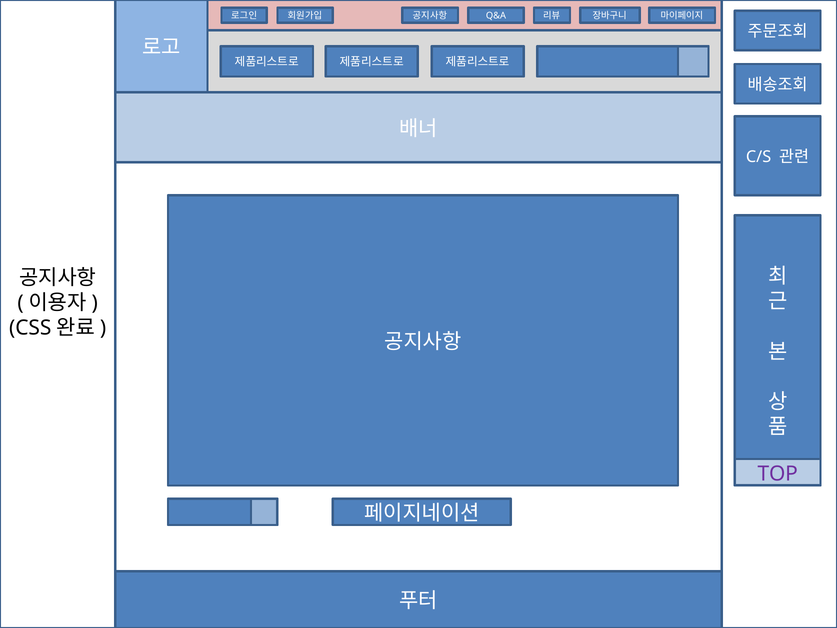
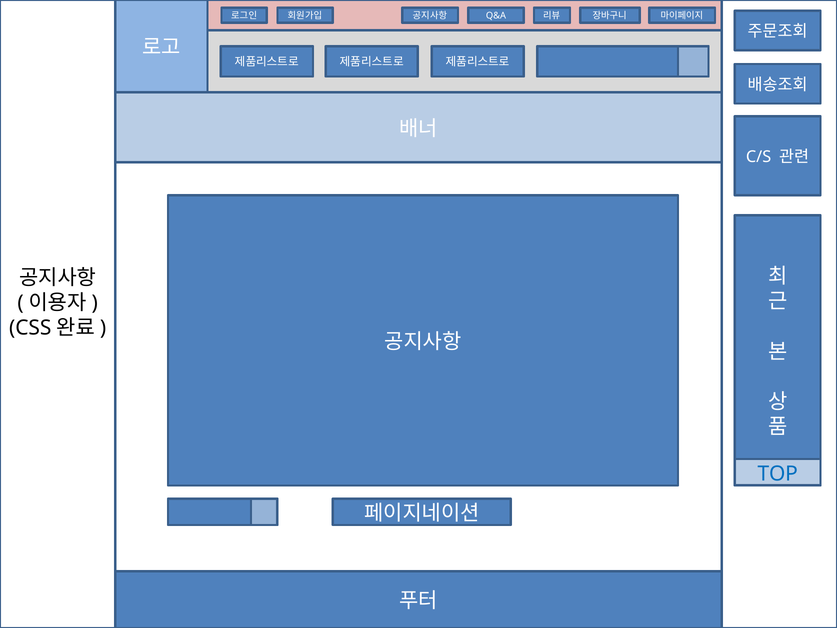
TOP colour: purple -> blue (778, 473)
